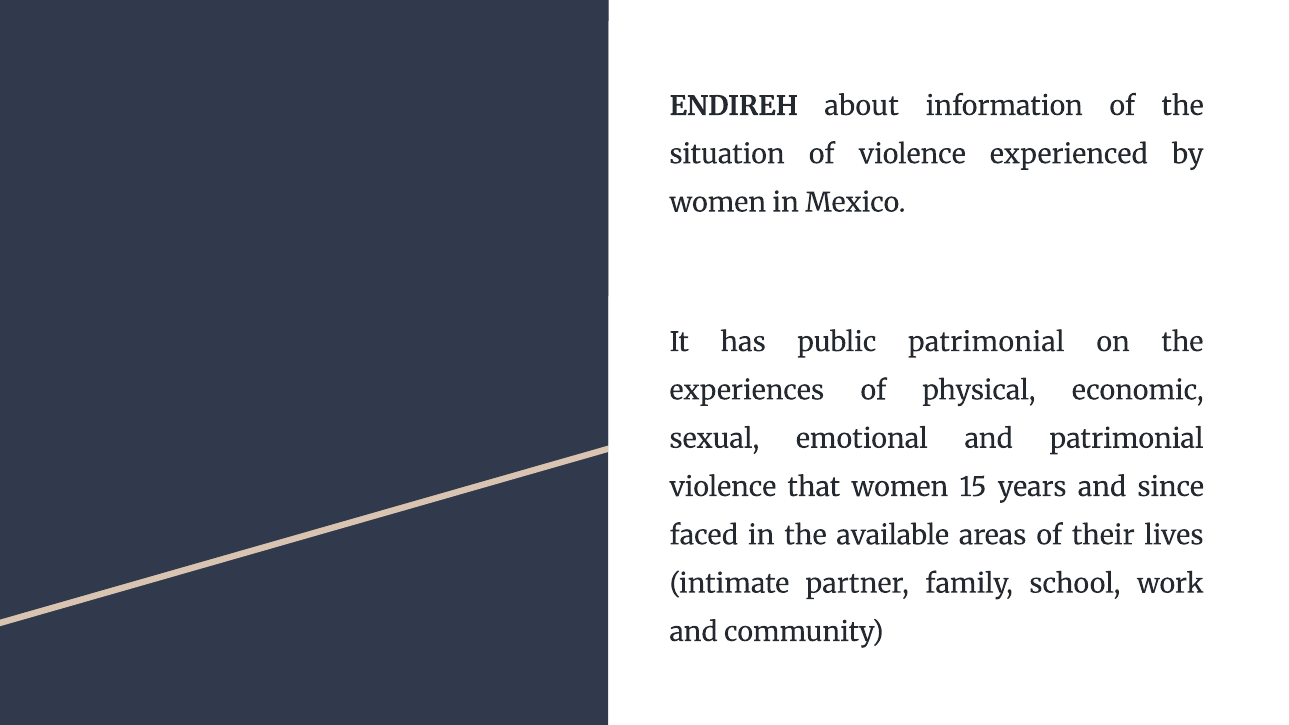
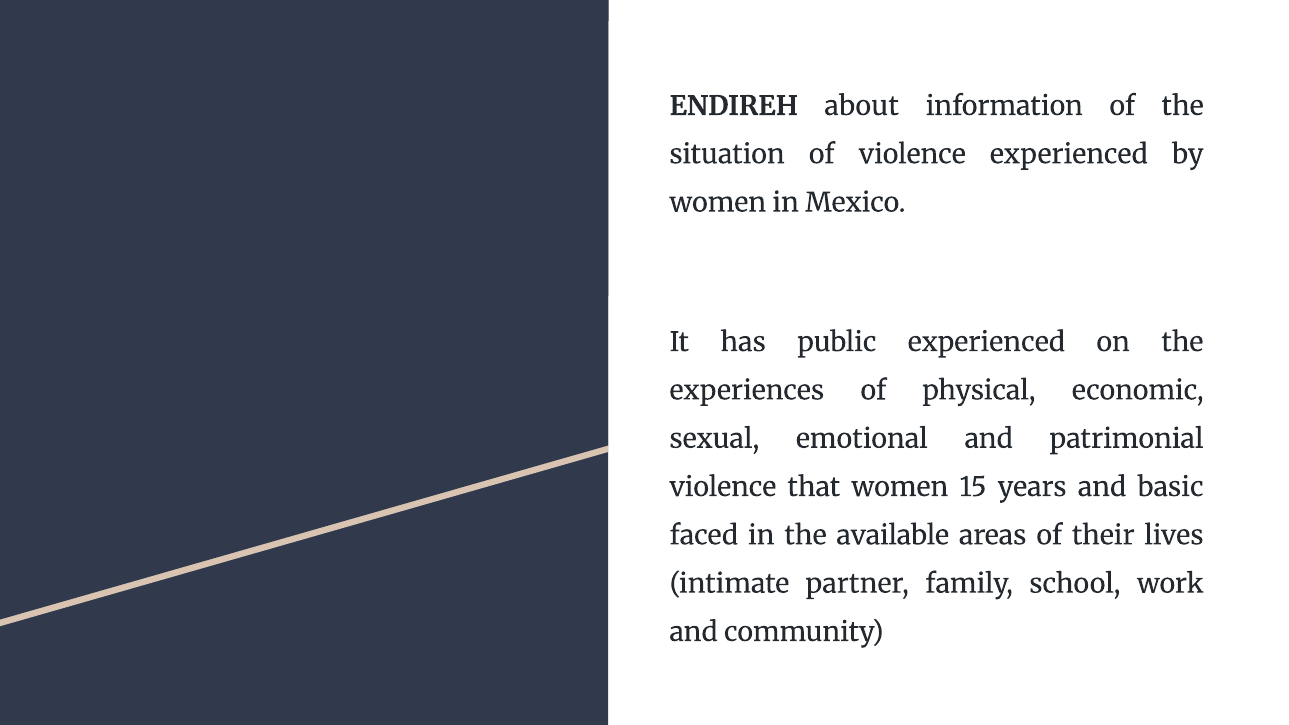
public patrimonial: patrimonial -> experienced (986, 342)
since: since -> basic (1171, 487)
